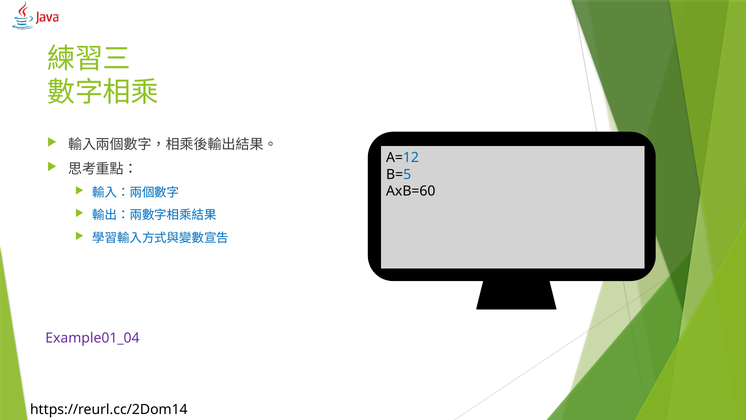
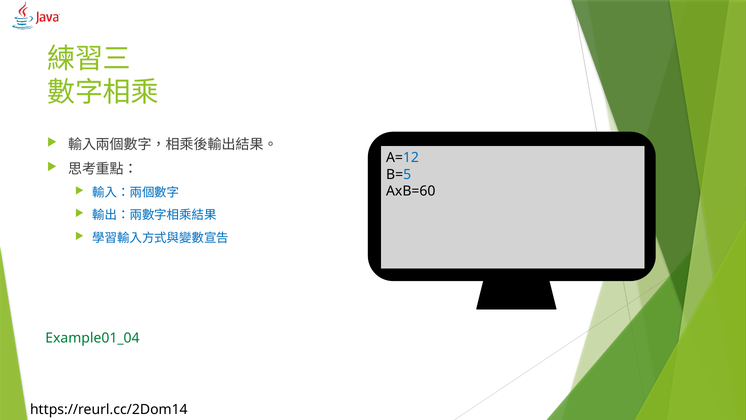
Example01_04 colour: purple -> green (92, 338)
